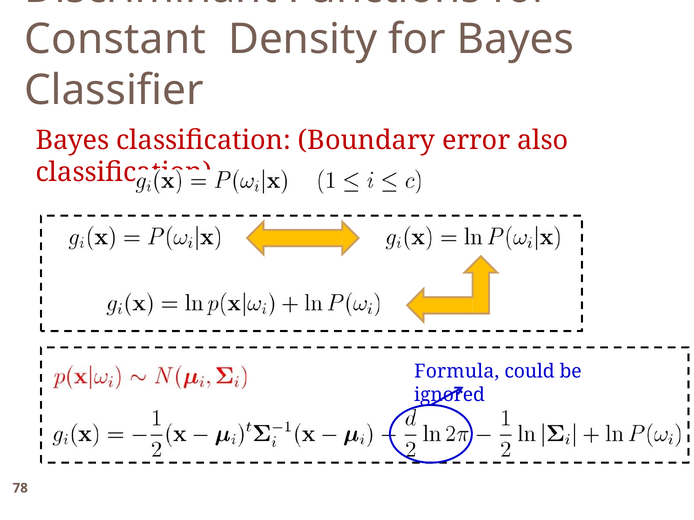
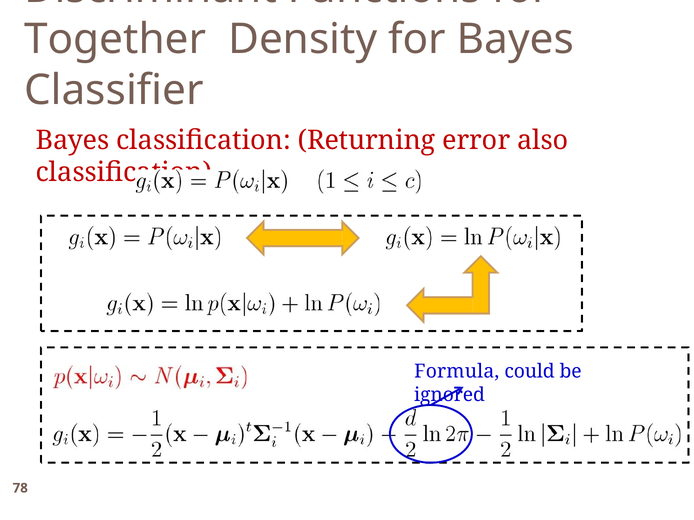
Constant: Constant -> Together (115, 39)
Boundary: Boundary -> Returning (367, 140)
